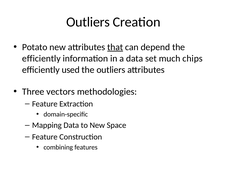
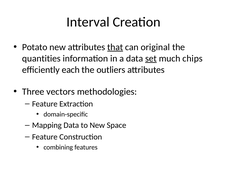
Outliers: Outliers -> Interval (88, 22)
depend: depend -> original (155, 47)
efficiently: efficiently -> quantities (41, 59)
set underline: none -> present (151, 59)
used: used -> each (71, 70)
